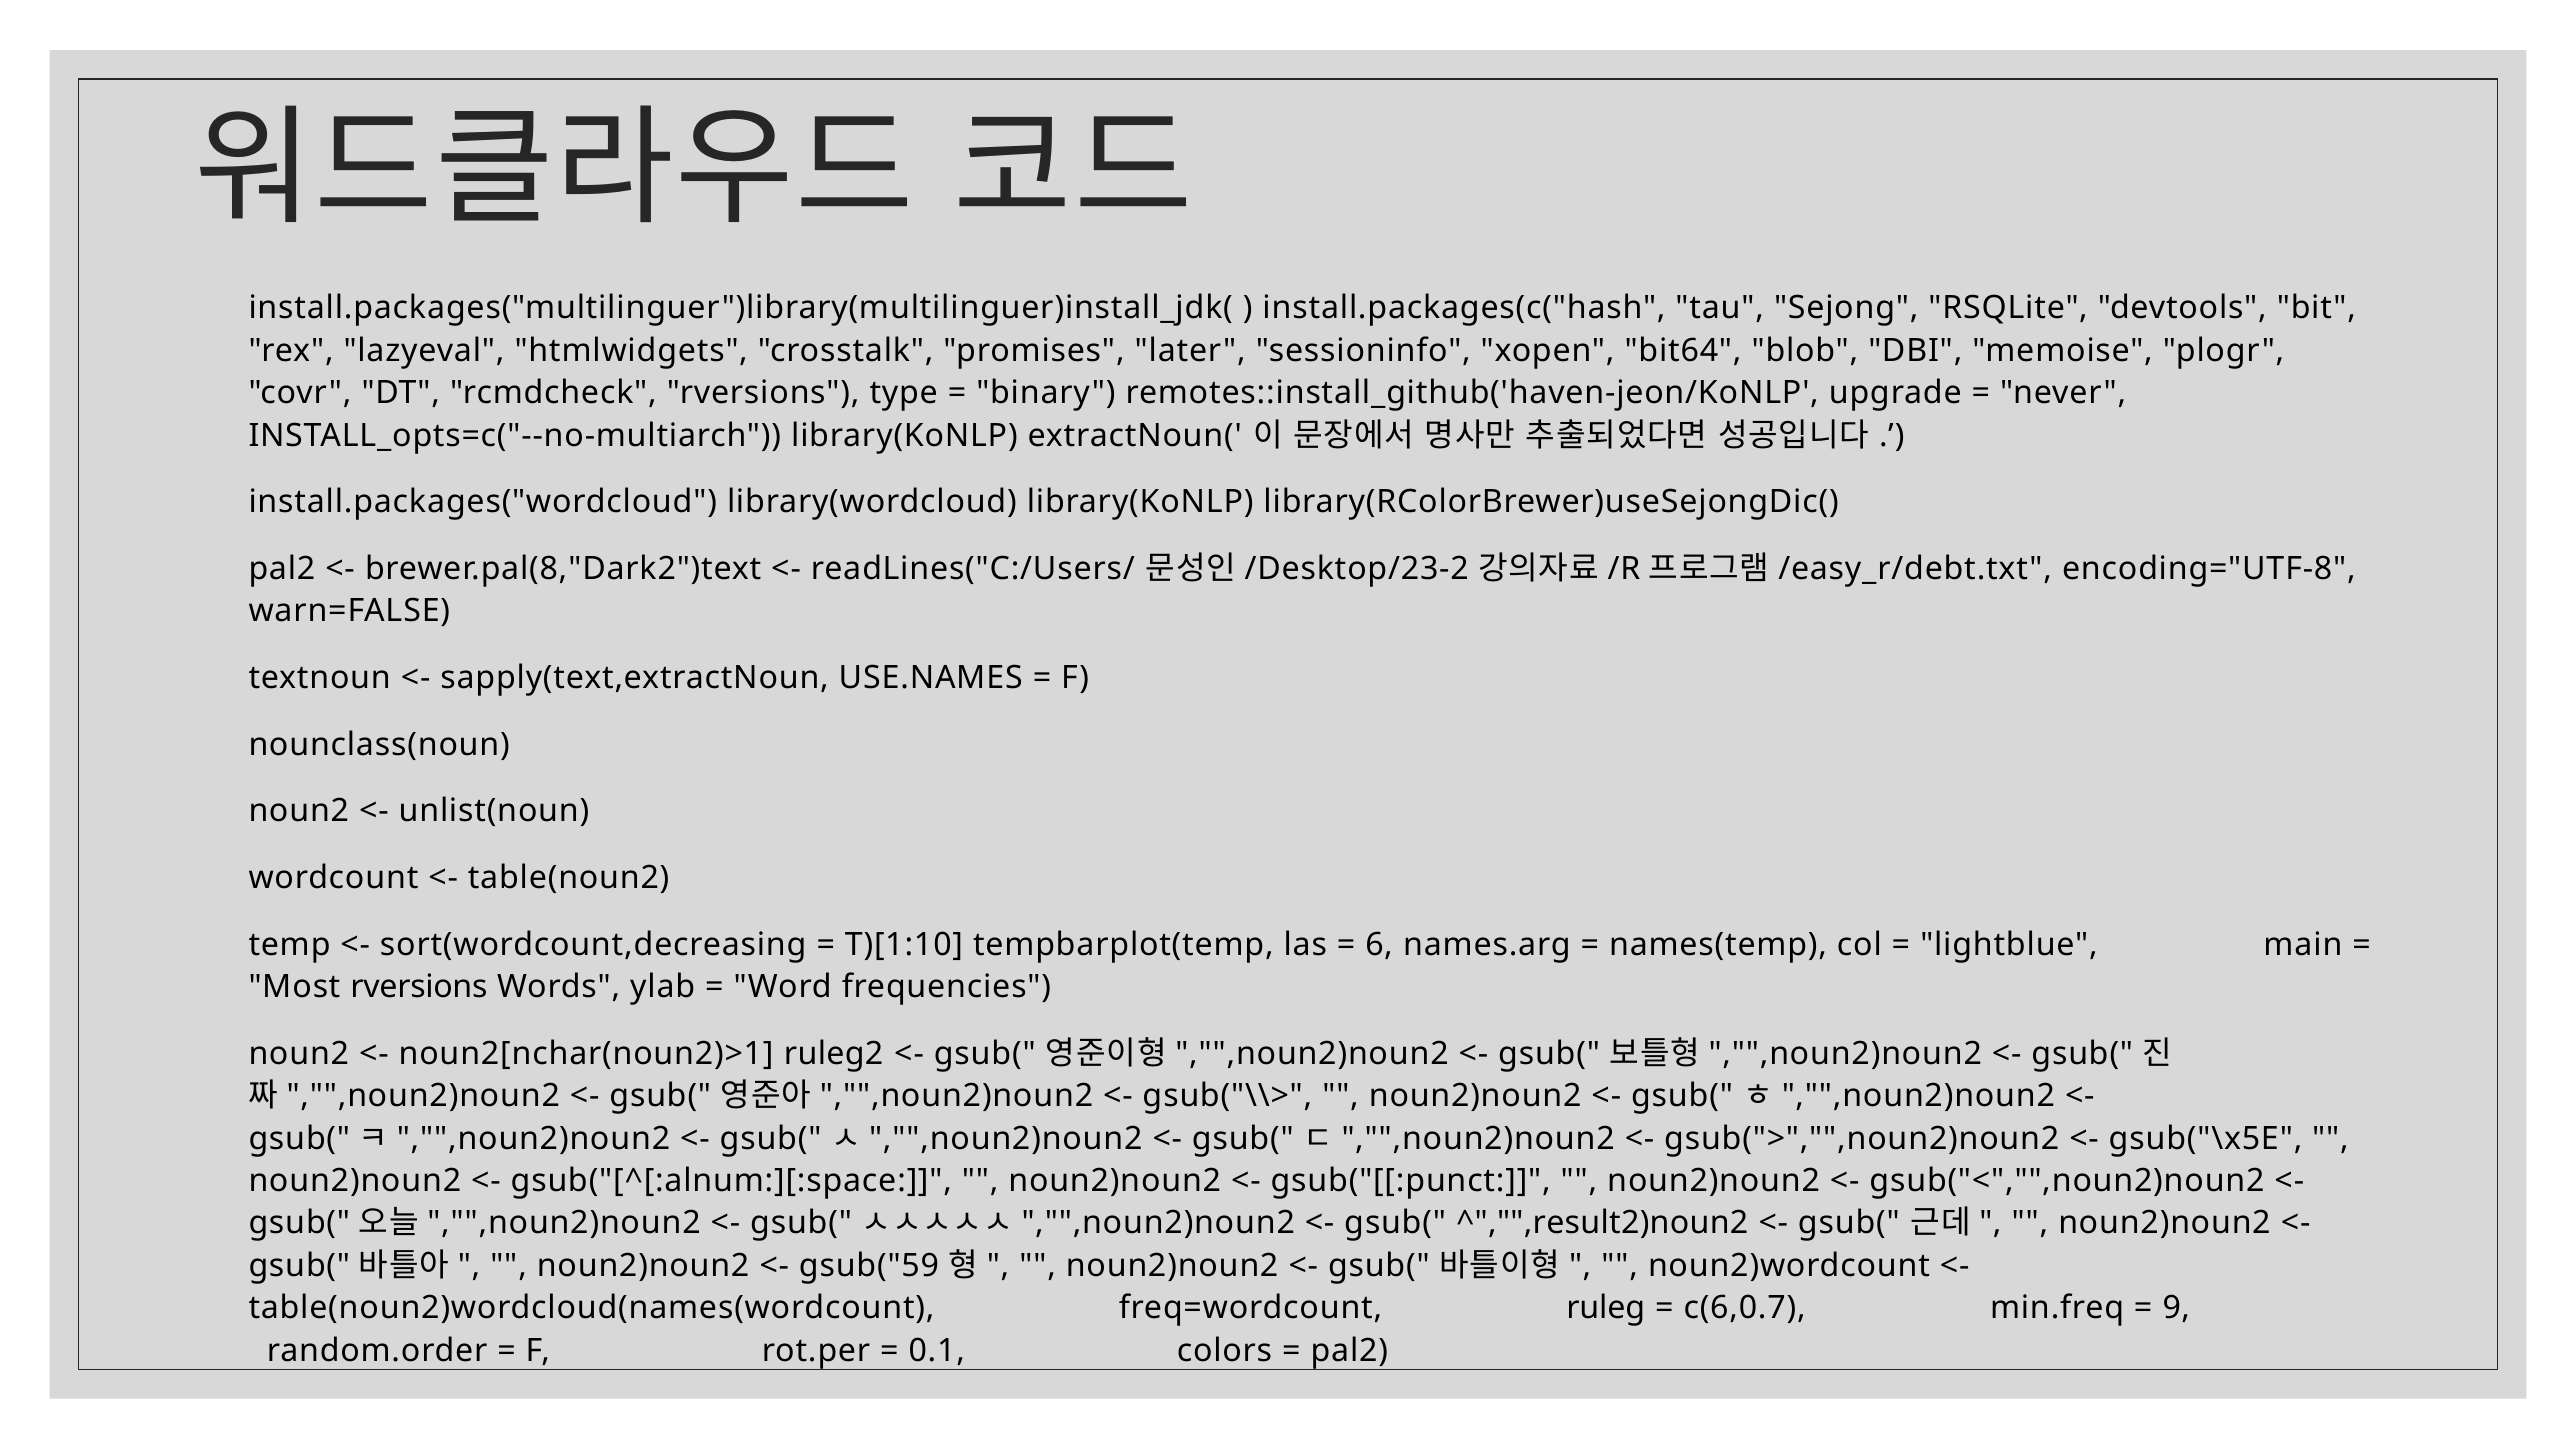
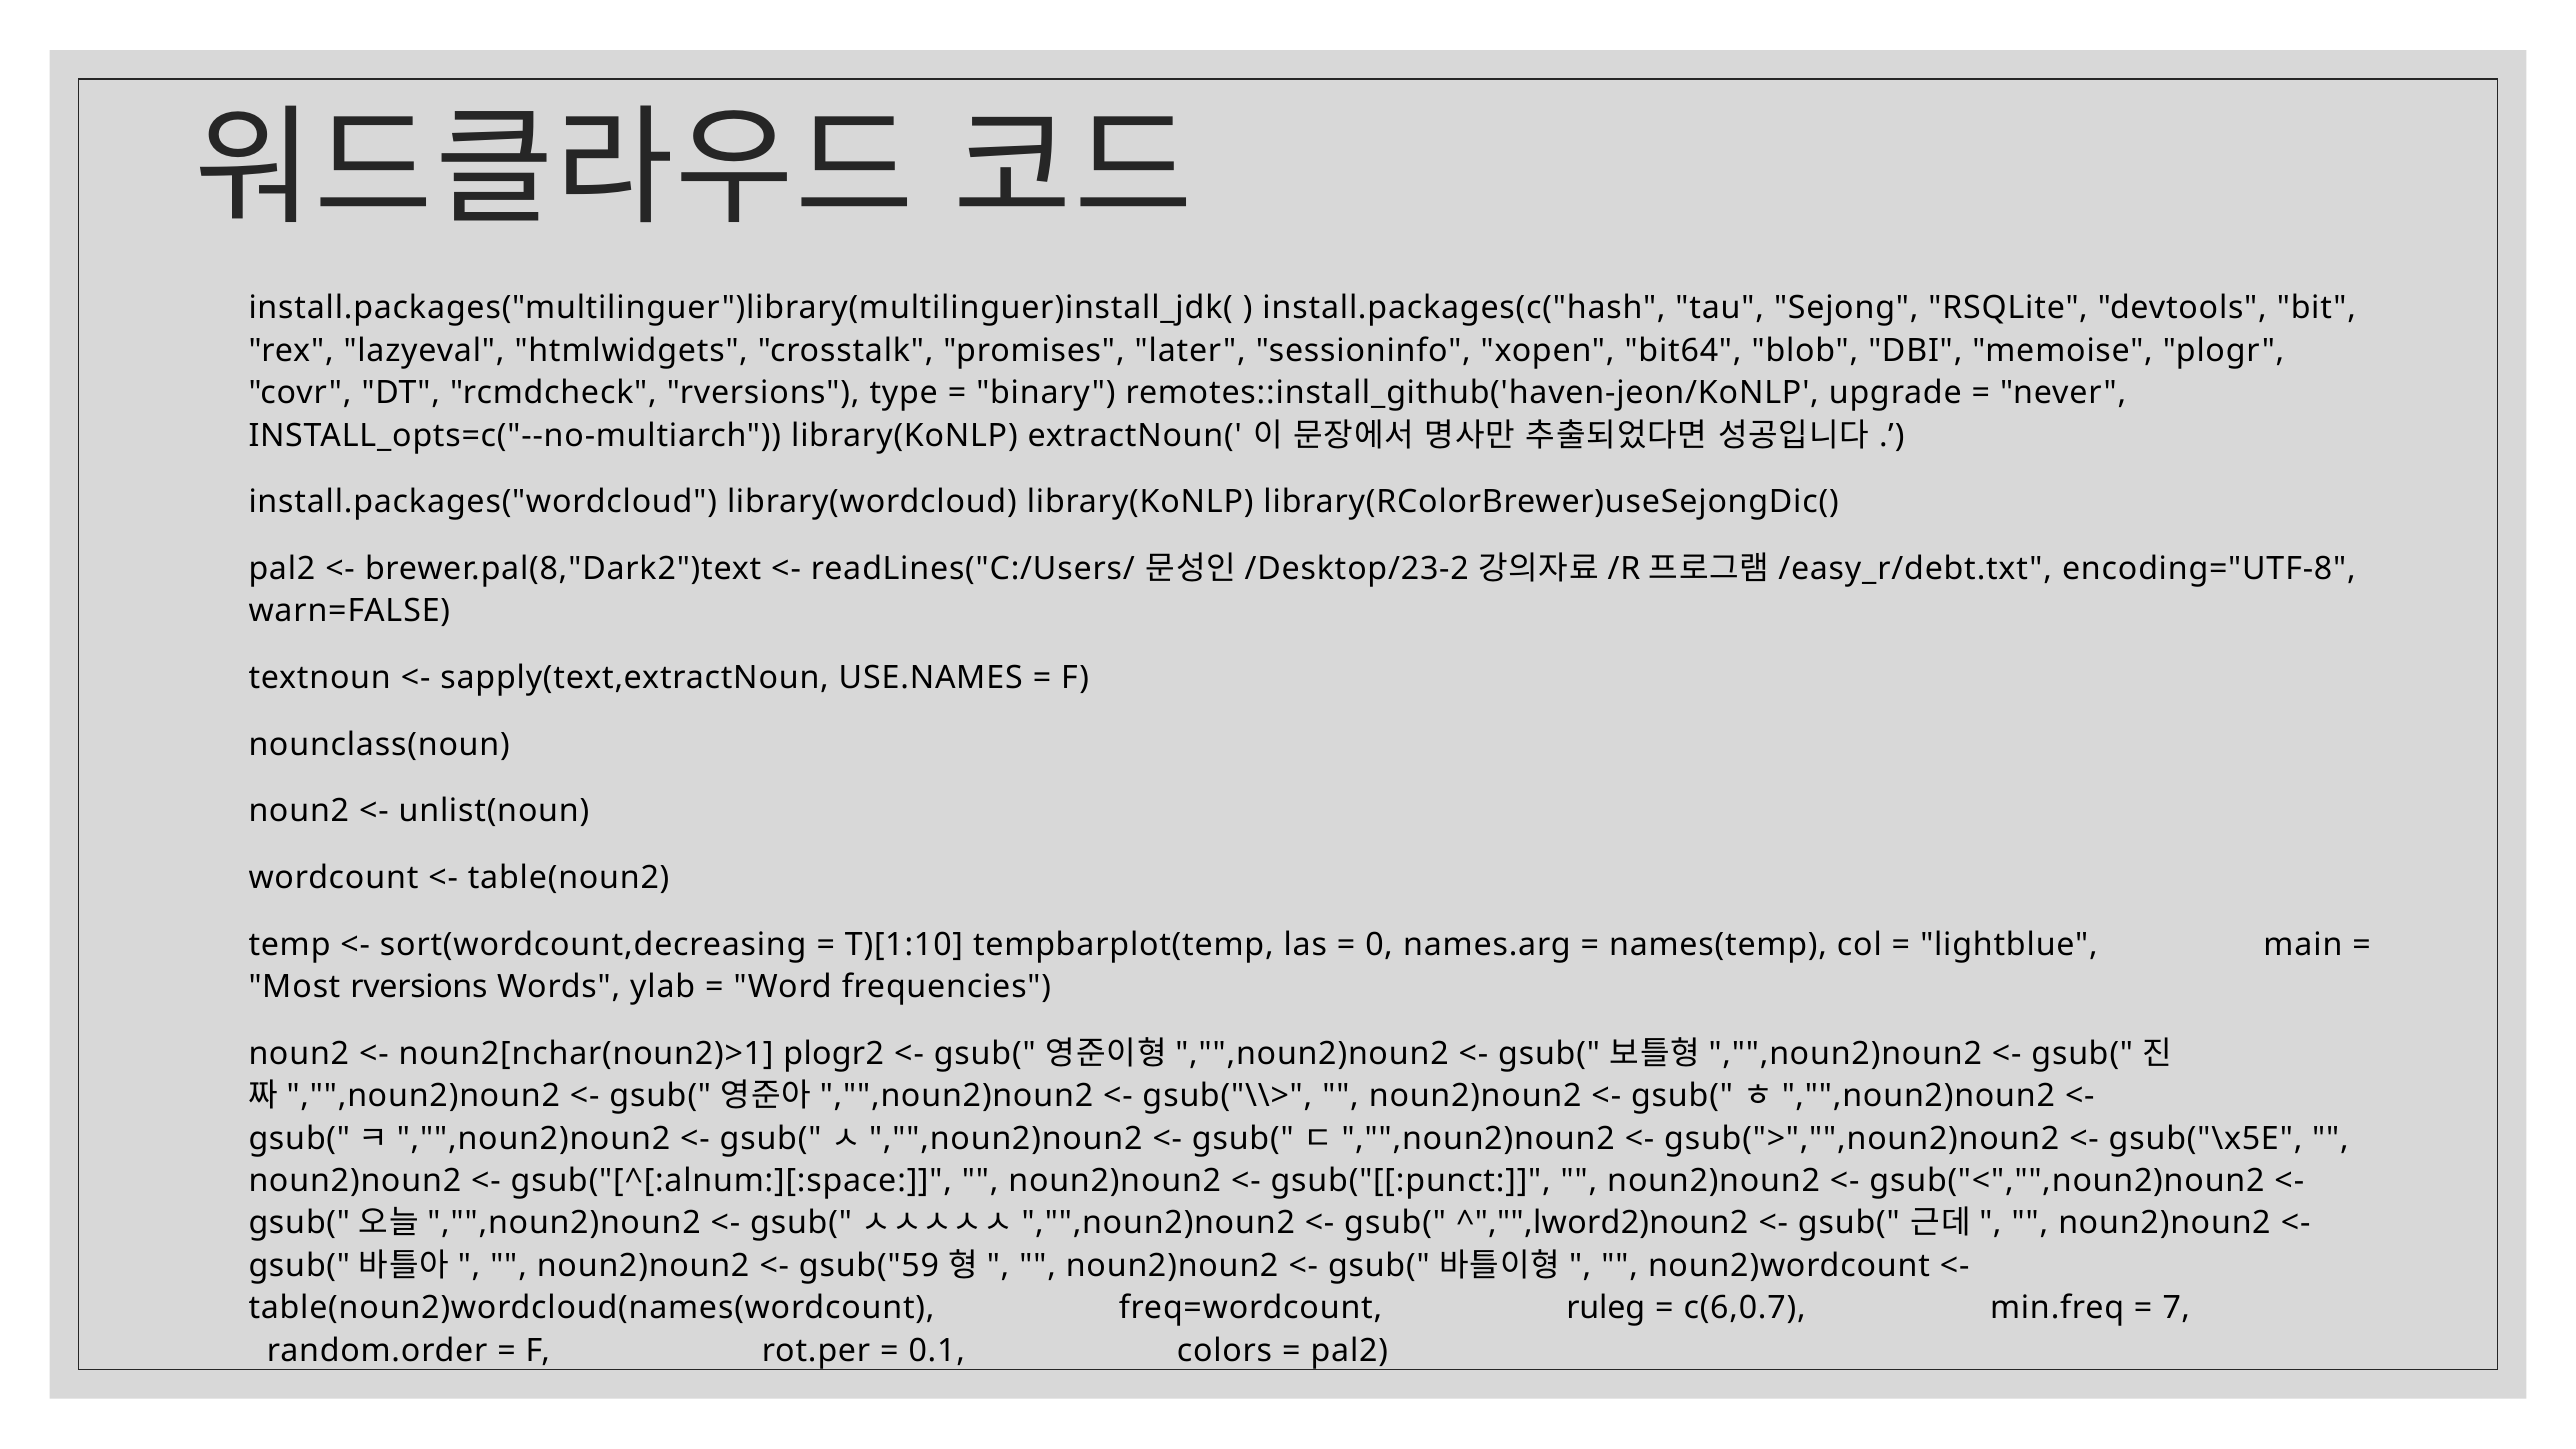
6: 6 -> 0 (1379, 944)
ruleg2: ruleg2 -> plogr2 (834, 1053)
^","",result2)noun2: ^","",result2)noun2 -> ^","",lword2)noun2 (1602, 1223)
9: 9 -> 7 (2176, 1308)
